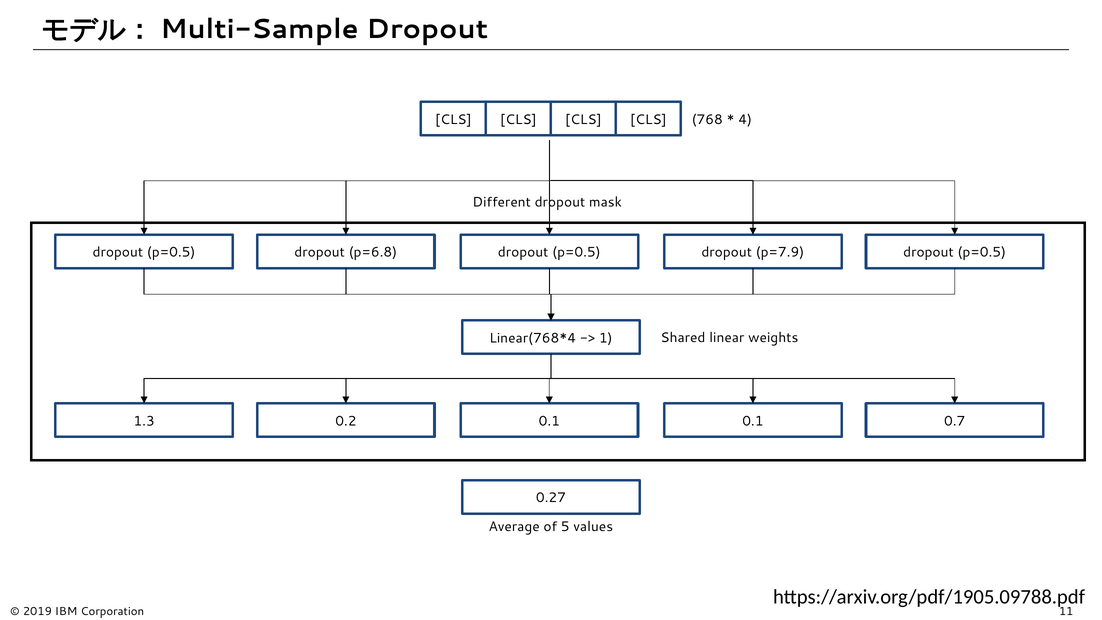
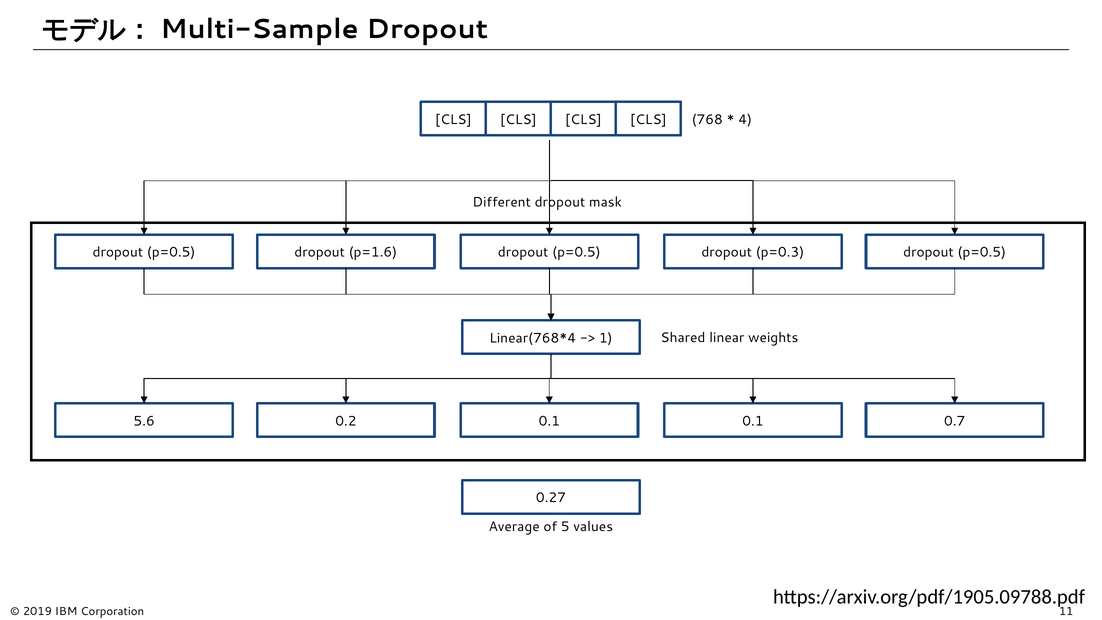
p=6.8: p=6.8 -> p=1.6 (373, 252)
p=7.9: p=7.9 -> p=0.3 (780, 252)
1.3: 1.3 -> 5.6 (144, 421)
